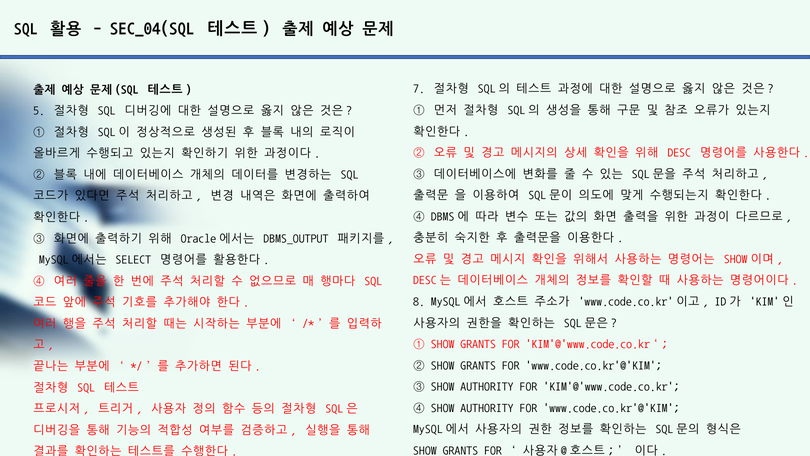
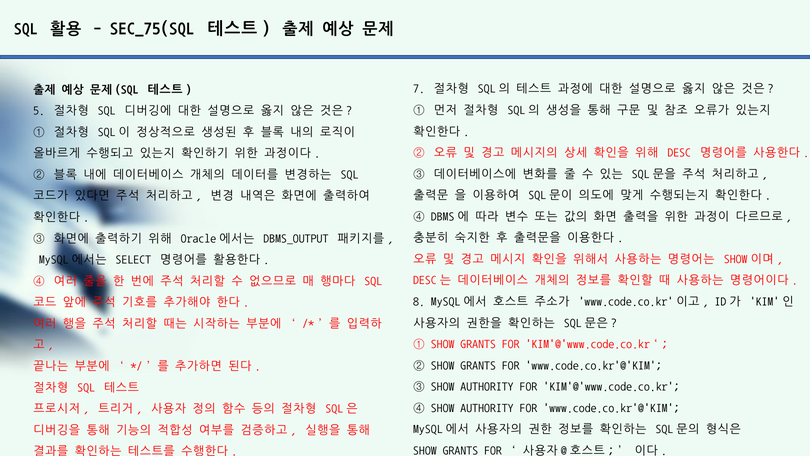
SEC_04(SQL: SEC_04(SQL -> SEC_75(SQL (152, 28)
